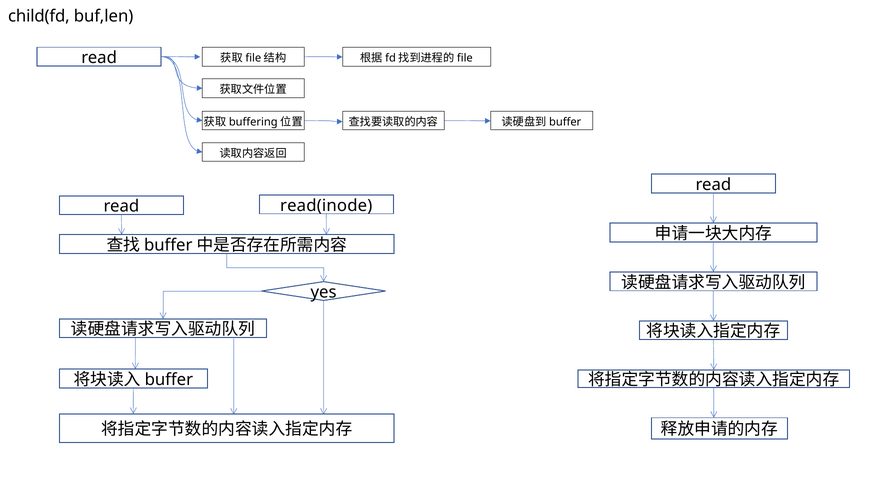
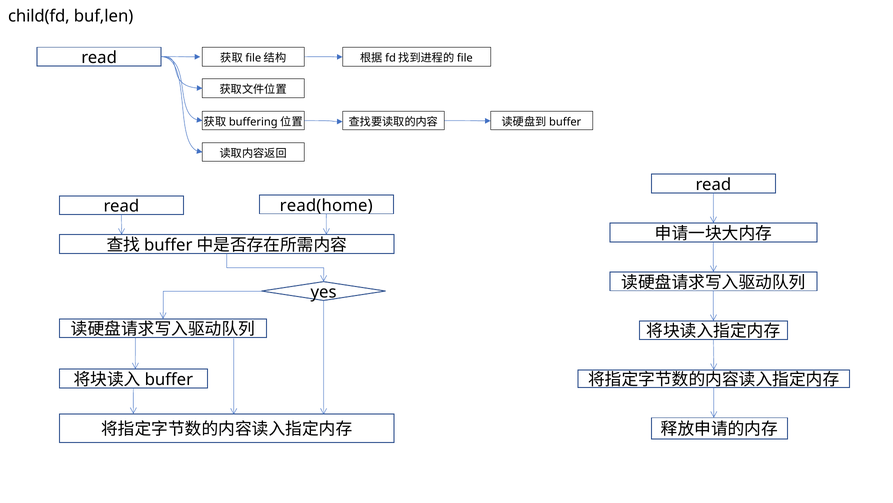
read(inode: read(inode -> read(home (326, 205)
